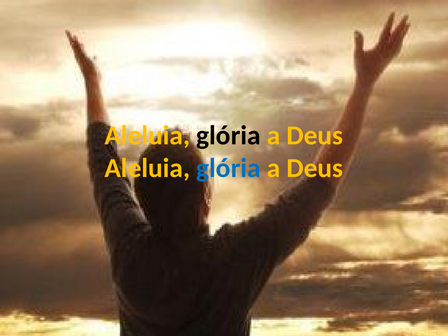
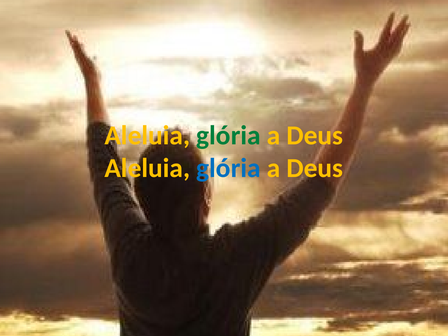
glória colour: black -> green (228, 135)
